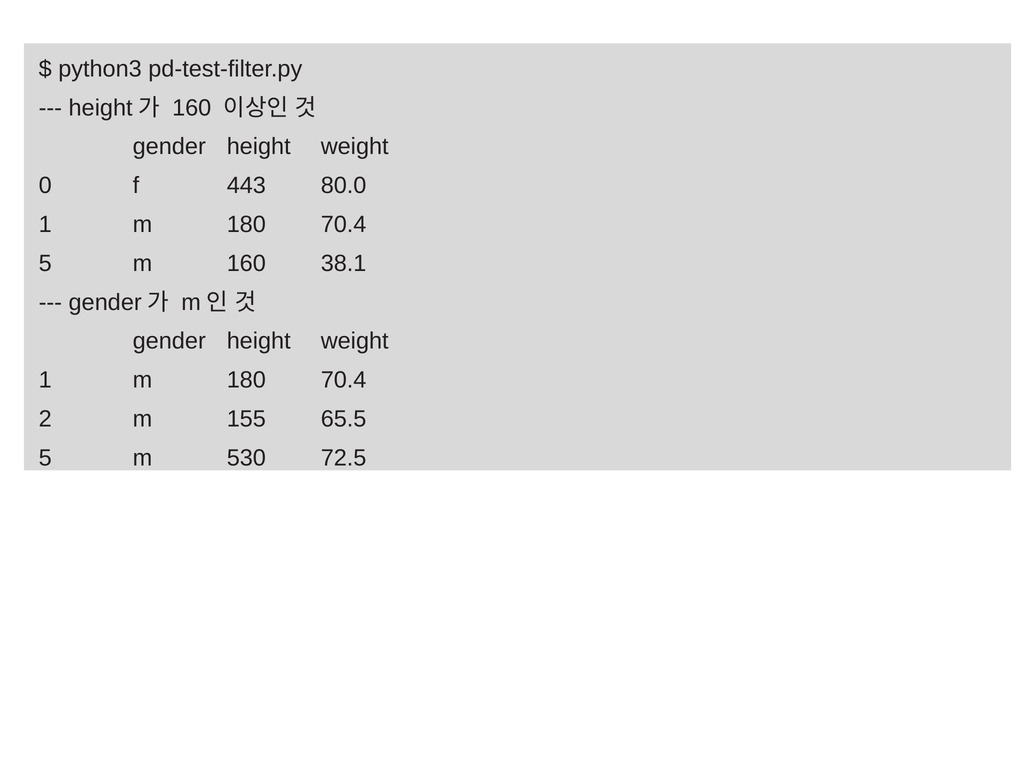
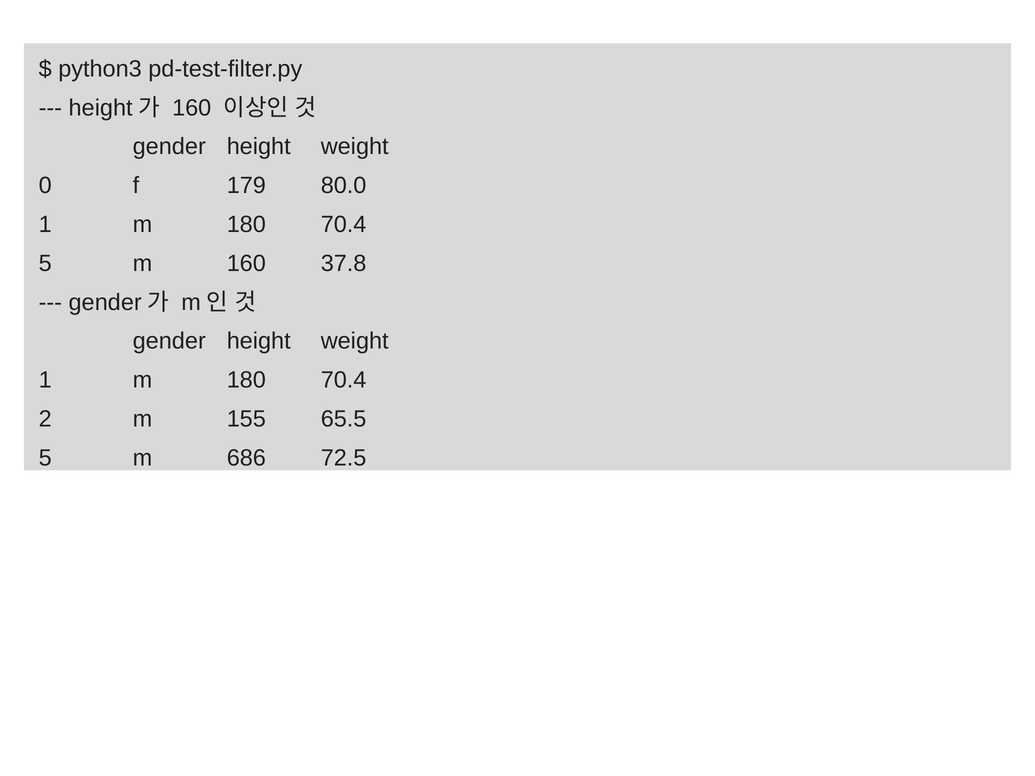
443: 443 -> 179 (246, 186)
38.1: 38.1 -> 37.8 (344, 263)
530: 530 -> 686 (246, 458)
